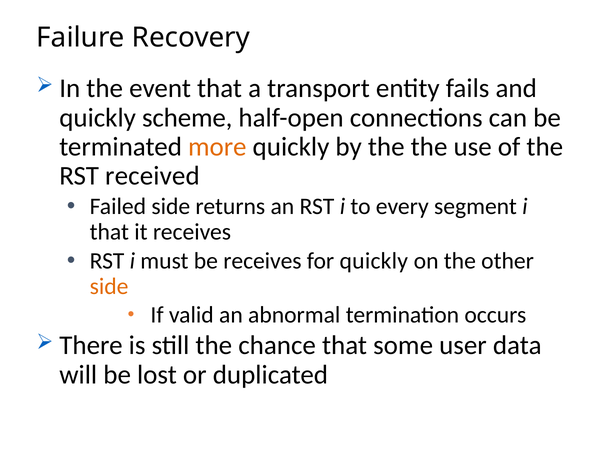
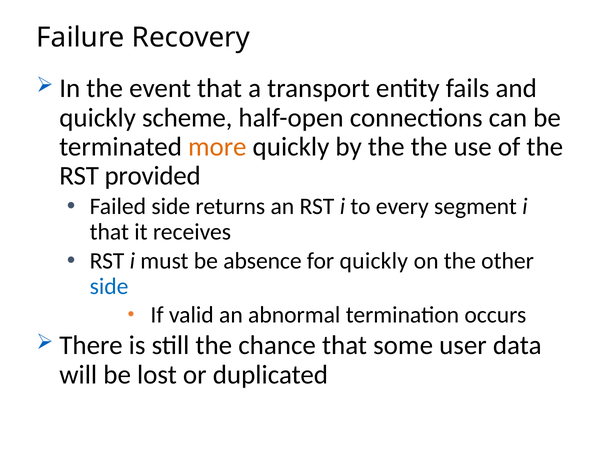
received: received -> provided (153, 176)
be receives: receives -> absence (262, 261)
side colour: orange -> blue (109, 286)
